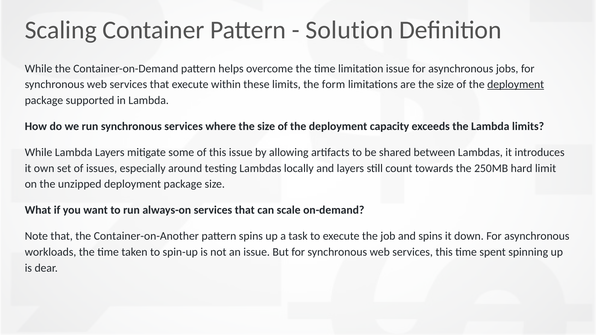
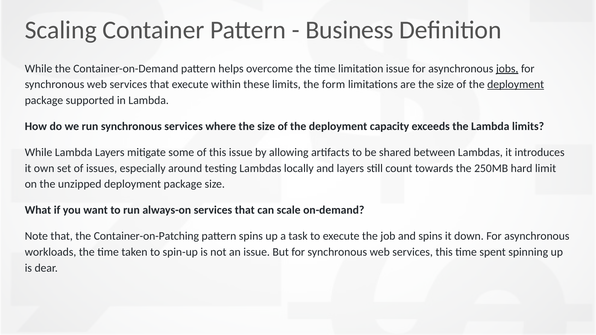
Solution: Solution -> Business (350, 30)
jobs underline: none -> present (507, 69)
Container-on-Another: Container-on-Another -> Container-on-Patching (146, 236)
